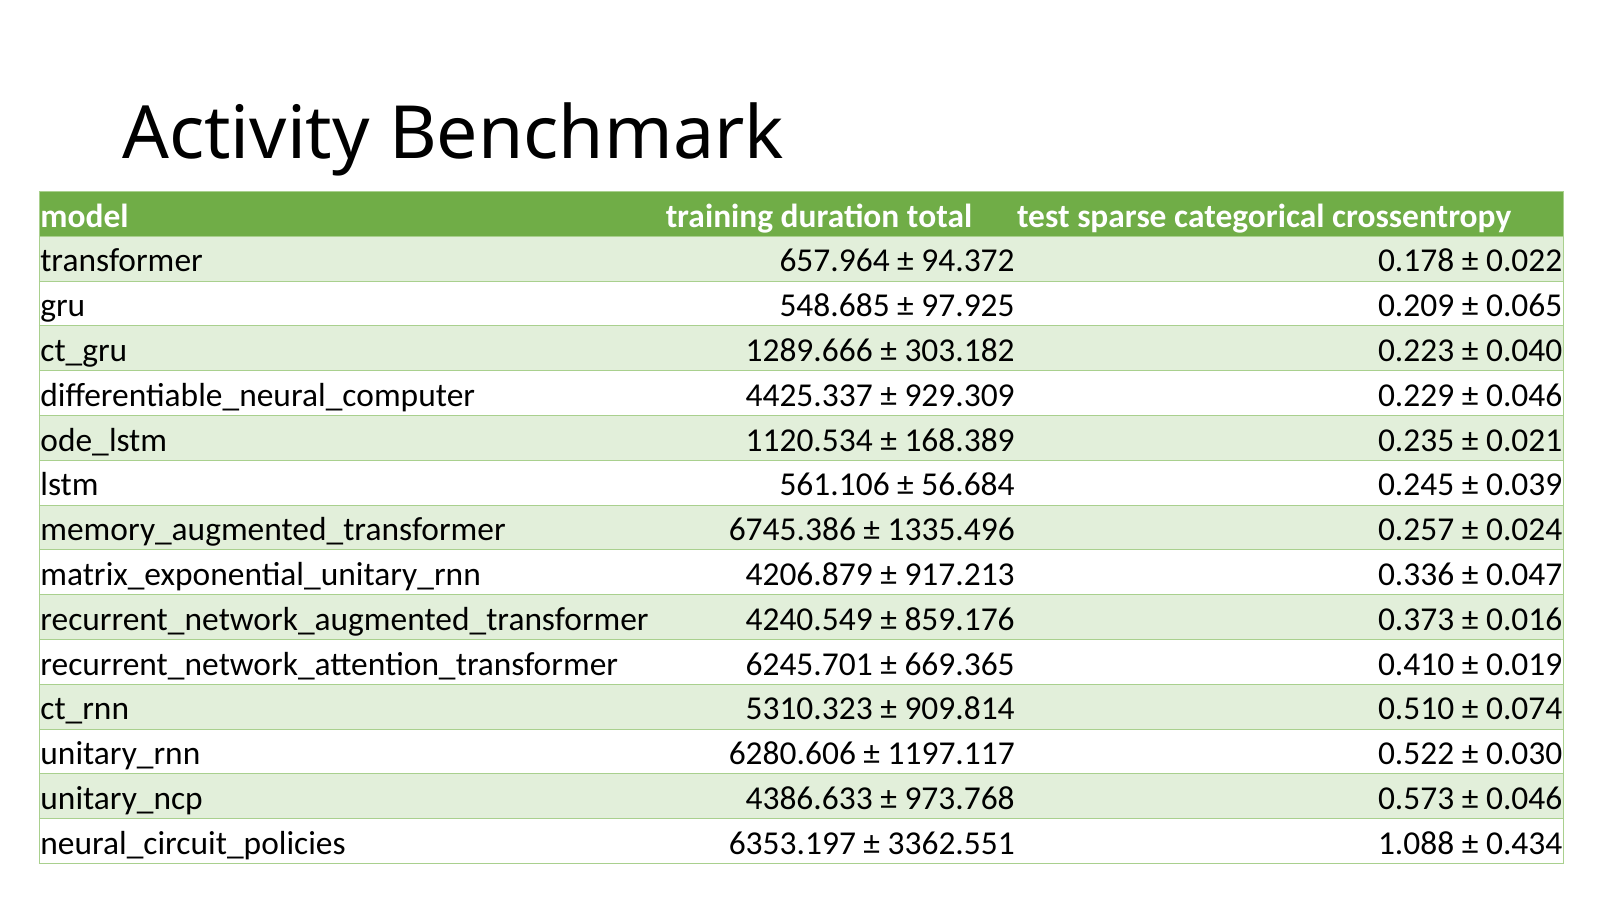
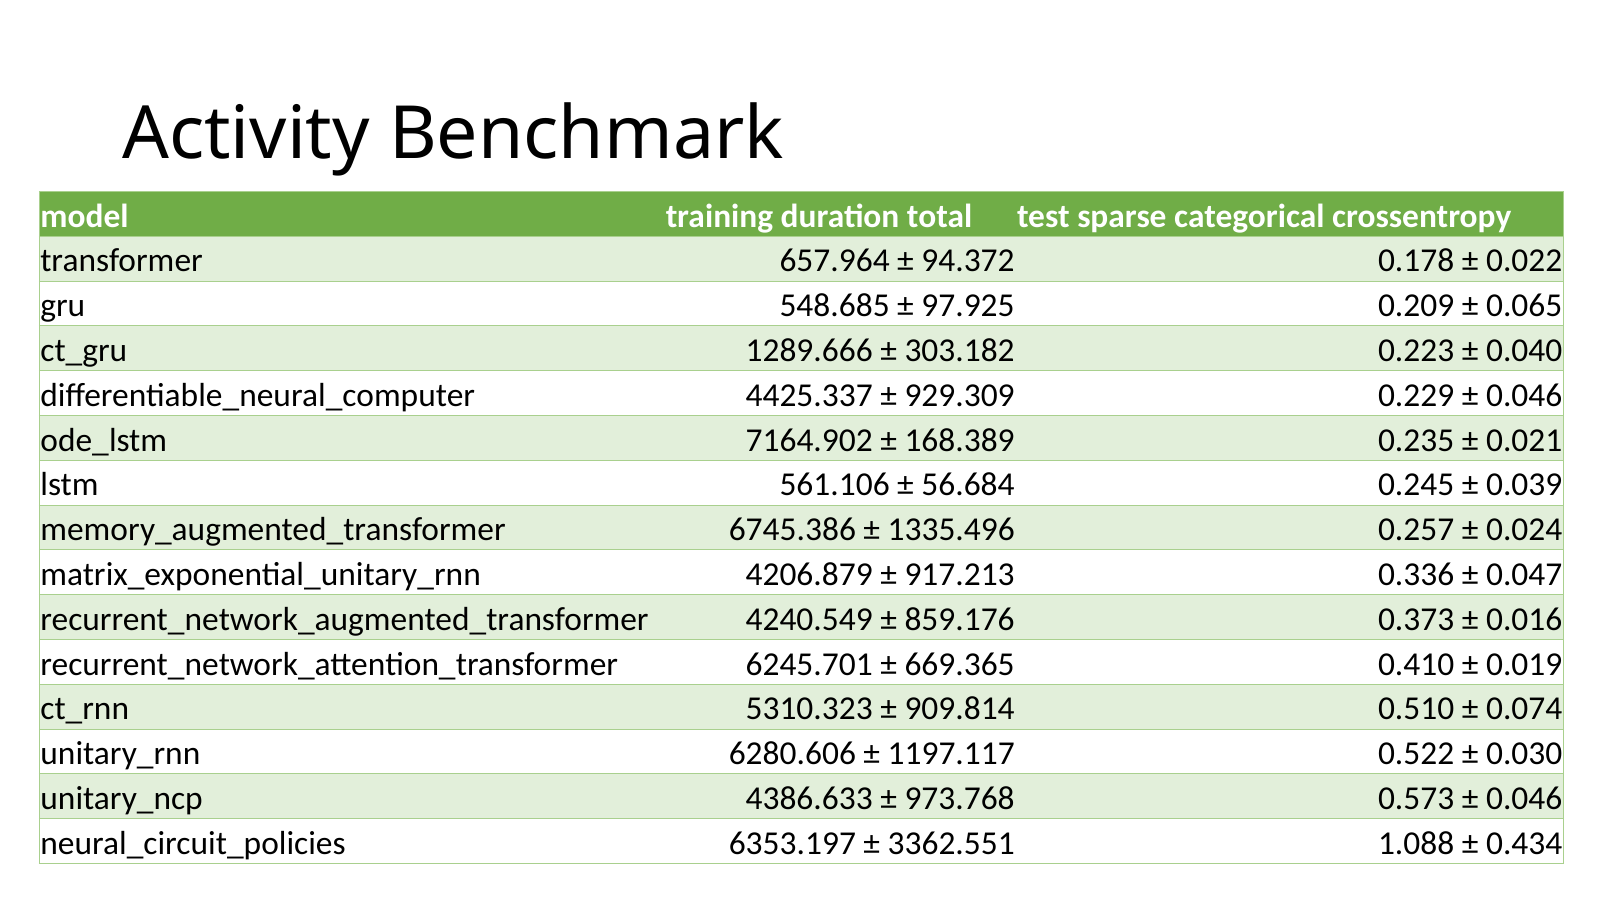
1120.534: 1120.534 -> 7164.902 (809, 440)
